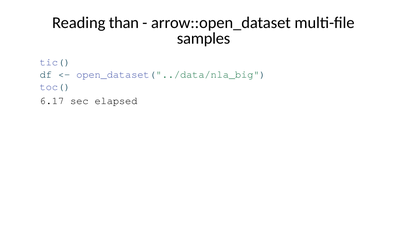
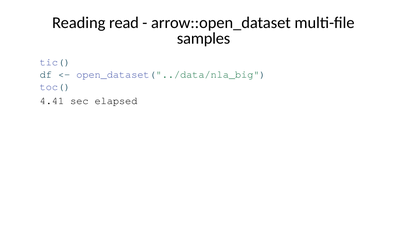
than: than -> read (124, 23)
6.17: 6.17 -> 4.41 (52, 101)
